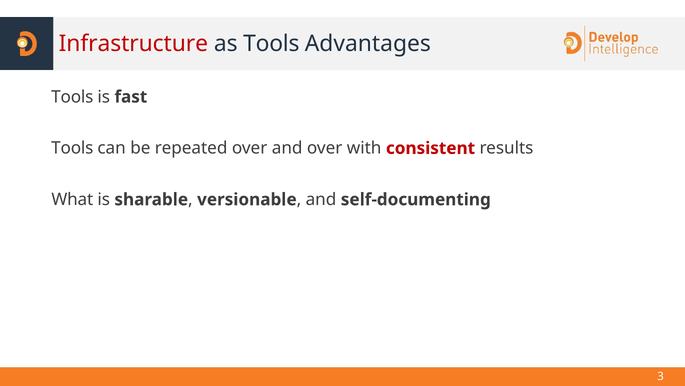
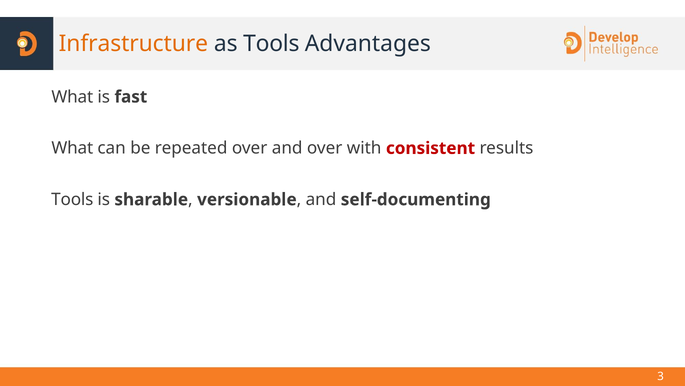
Infrastructure colour: red -> orange (133, 44)
Tools: Tools -> What (72, 97)
Tools: Tools -> What (72, 148)
What: What -> Tools (72, 199)
